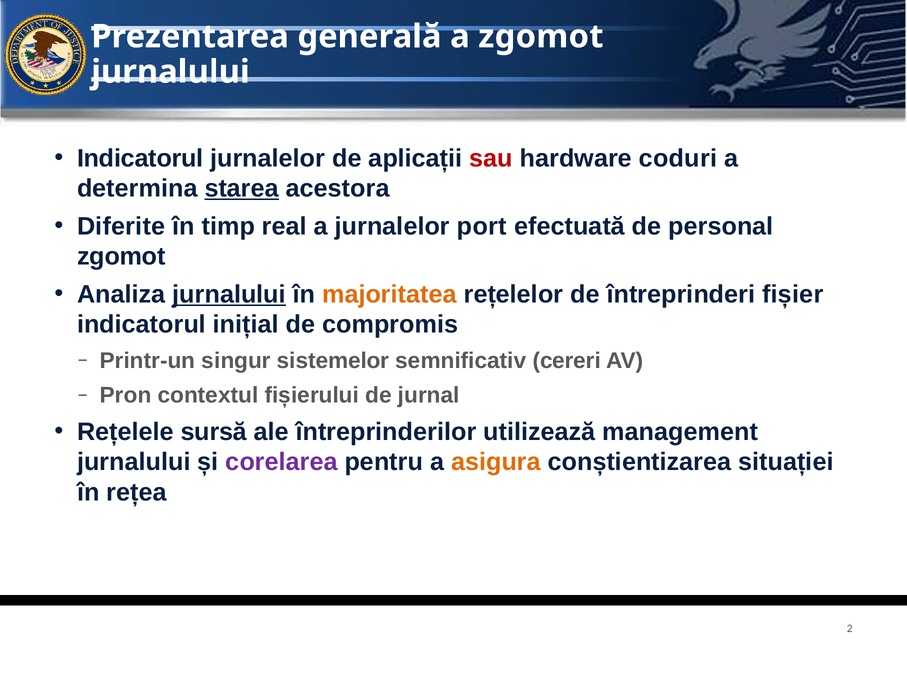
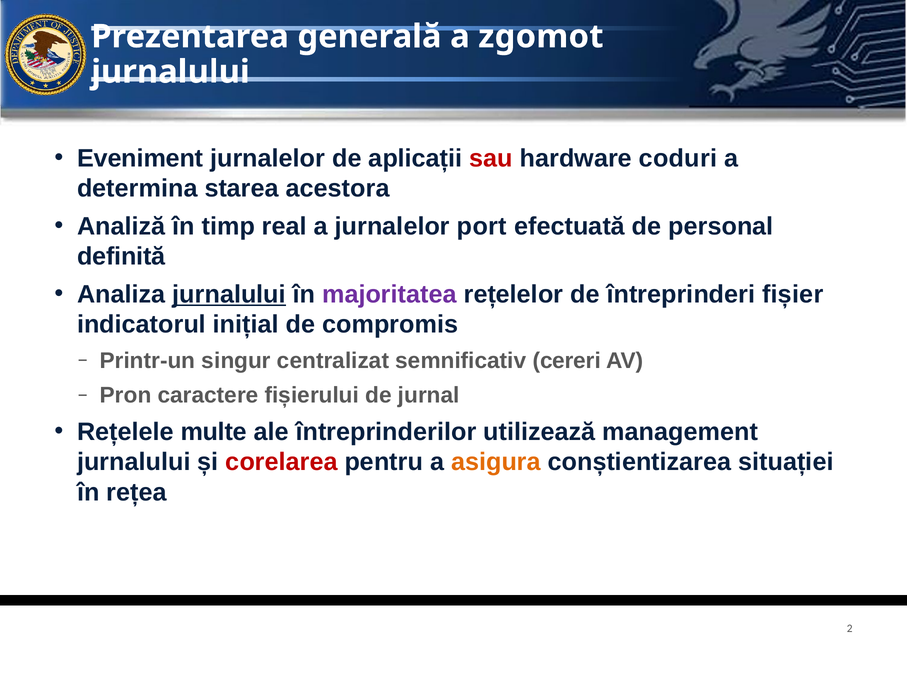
Indicatorul: Indicatorul -> Eveniment (140, 158)
starea underline: present -> none (242, 189)
Diferite: Diferite -> Analiză (121, 226)
zgomot: zgomot -> definită (121, 257)
majoritatea colour: orange -> purple (389, 294)
sistemelor: sistemelor -> centralizat (333, 361)
contextul: contextul -> caractere (208, 396)
sursă: sursă -> multe (214, 432)
corelarea colour: purple -> red (282, 462)
